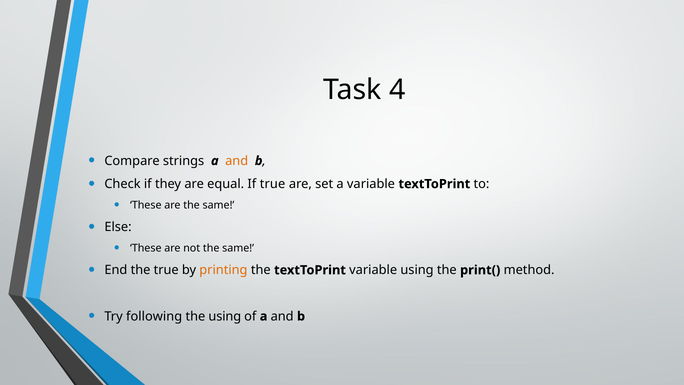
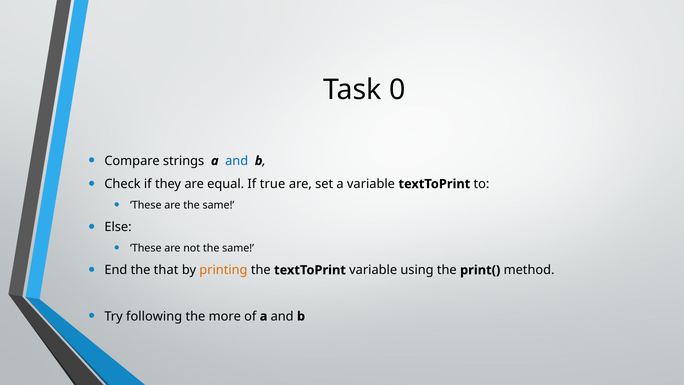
4: 4 -> 0 (397, 90)
and colour: orange -> blue (237, 161)
the true: true -> that (166, 270)
the using: using -> more (225, 316)
